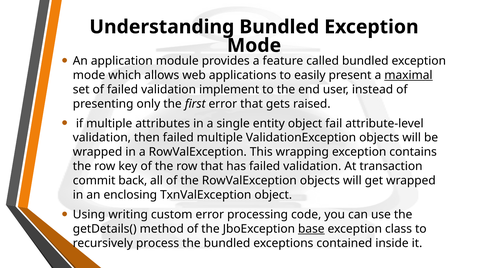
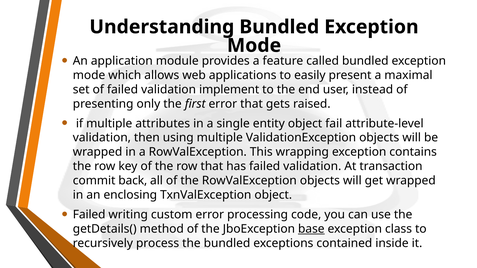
maximal underline: present -> none (408, 75)
then failed: failed -> using (178, 138)
Using: Using -> Failed (89, 215)
